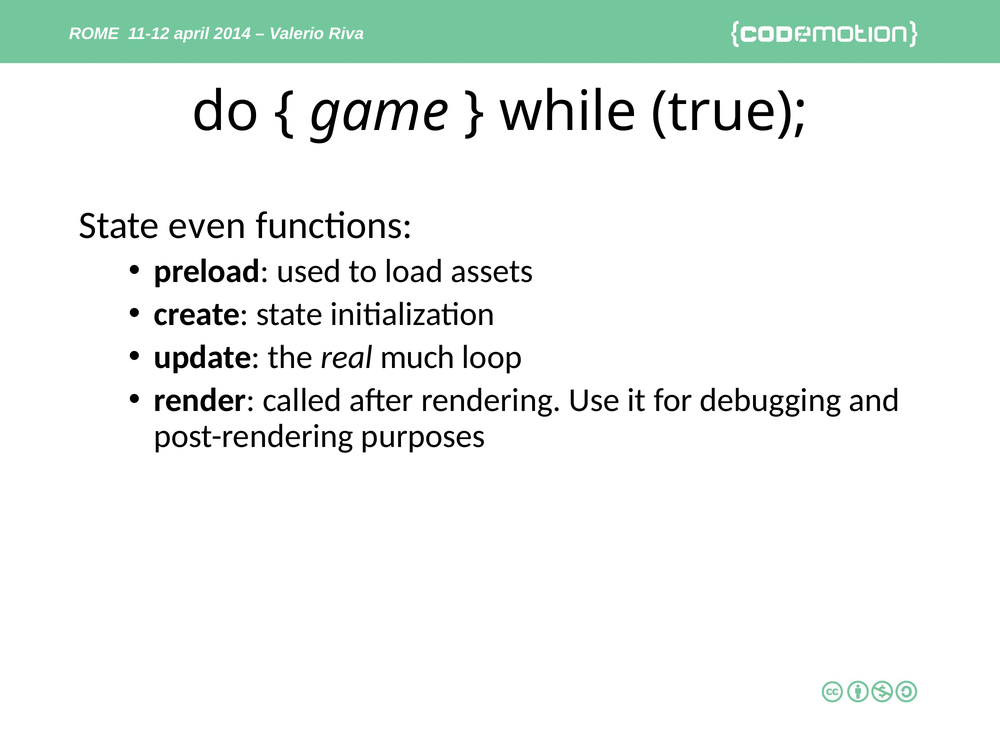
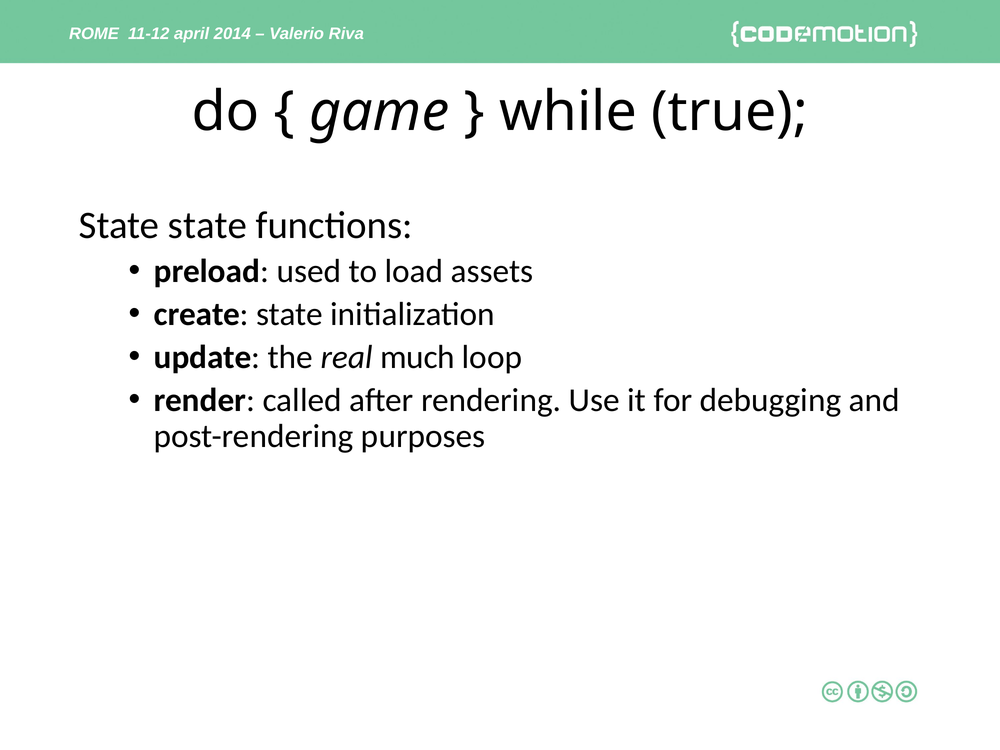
State even: even -> state (208, 225)
